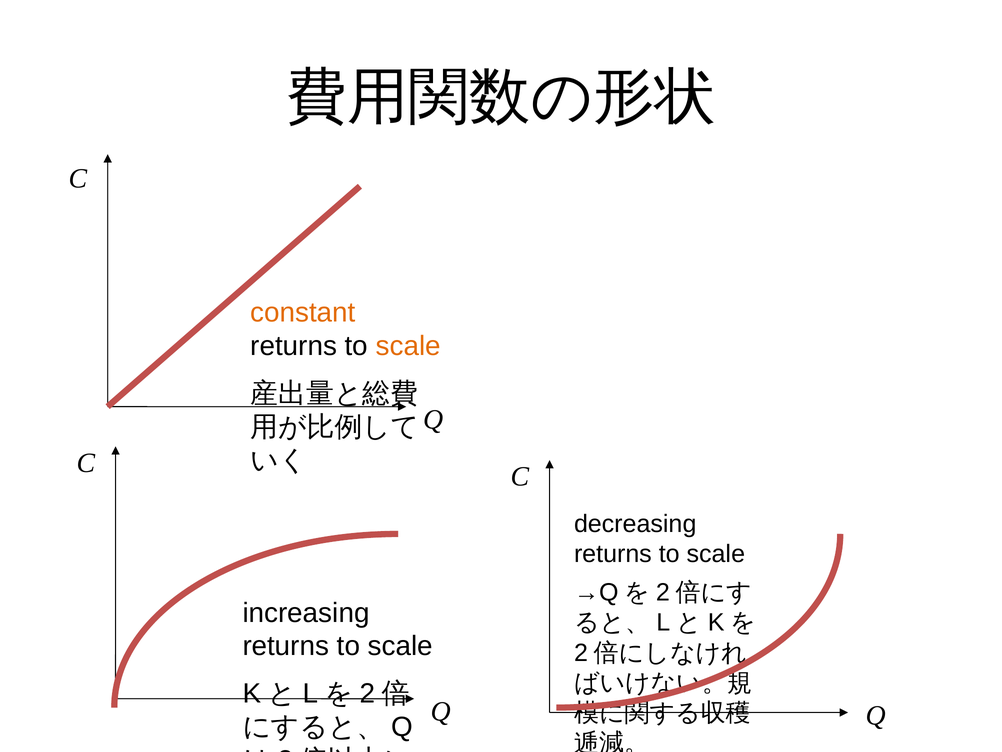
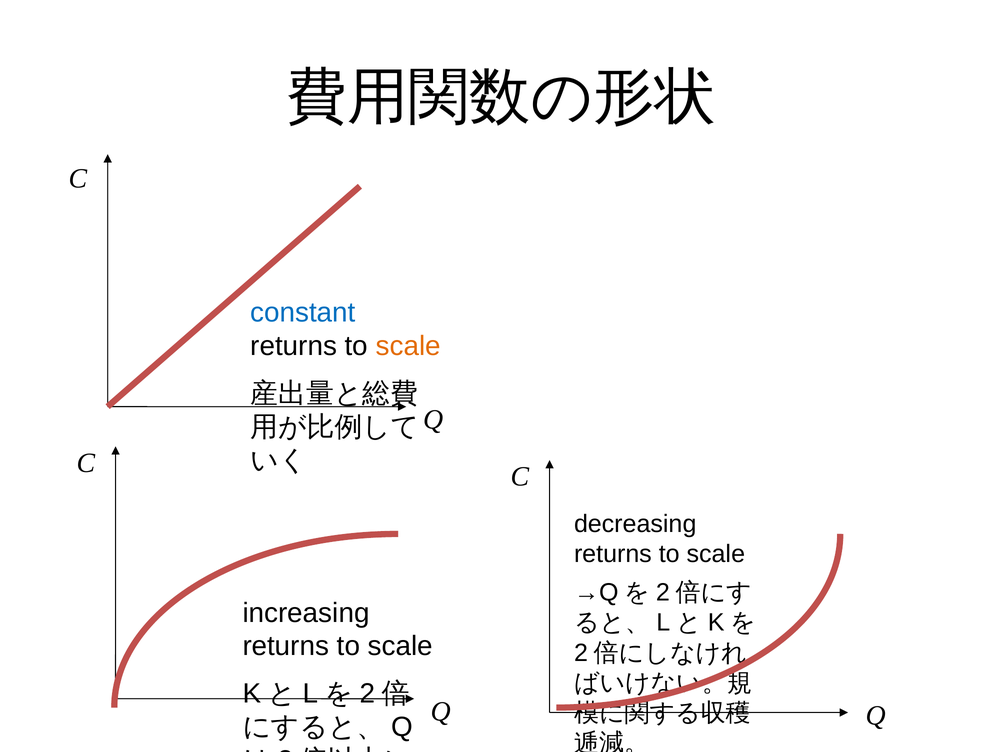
constant colour: orange -> blue (303, 313)
